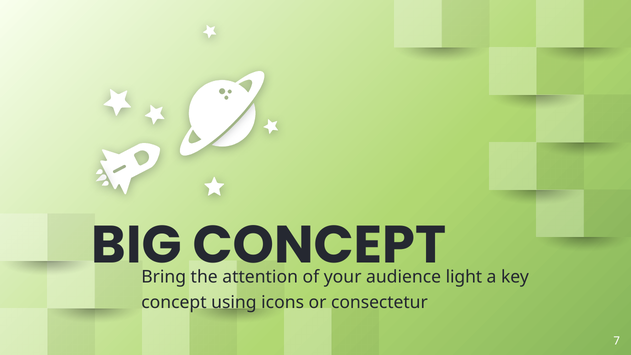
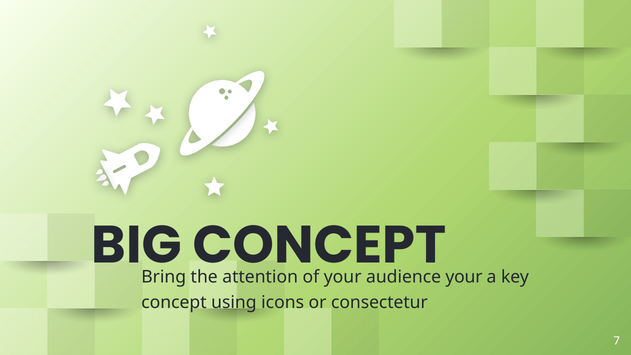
light: light -> your (464, 277)
